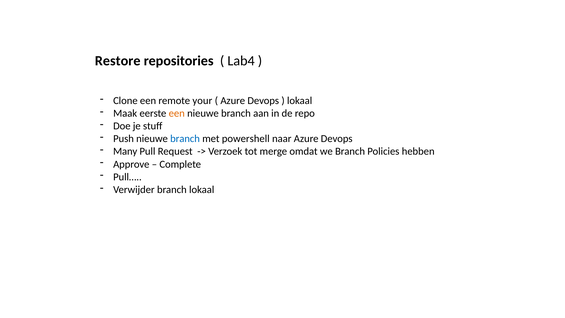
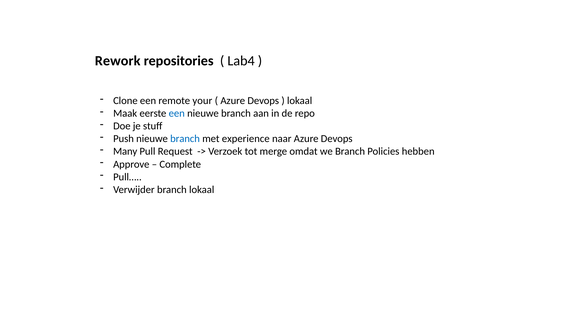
Restore: Restore -> Rework (118, 61)
een colour: orange -> blue (177, 113)
powershell: powershell -> experience (246, 139)
